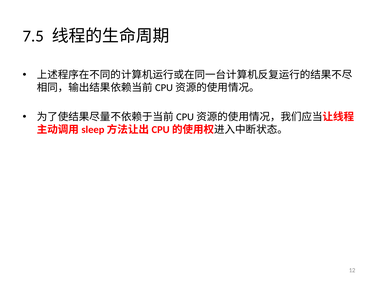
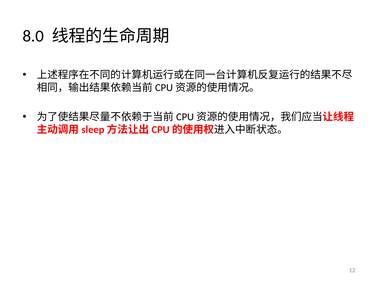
7.5: 7.5 -> 8.0 (33, 36)
